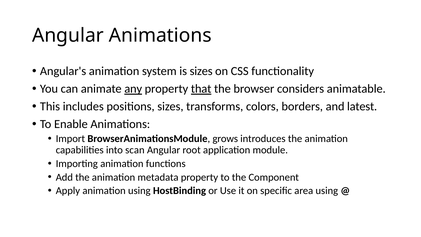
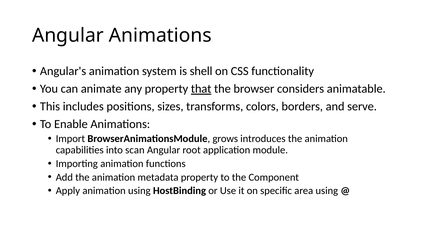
is sizes: sizes -> shell (201, 71)
any underline: present -> none (133, 89)
latest: latest -> serve (362, 106)
